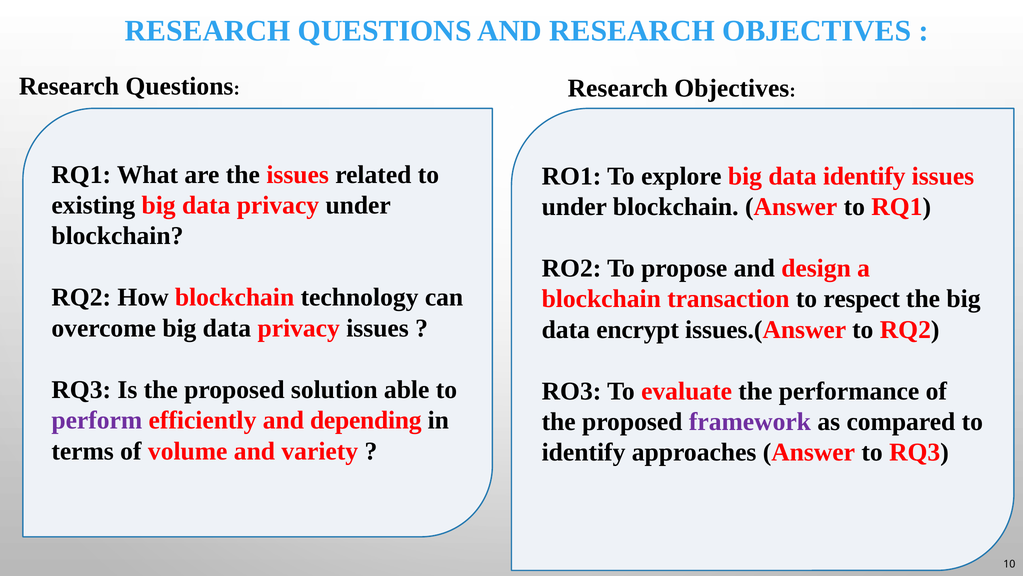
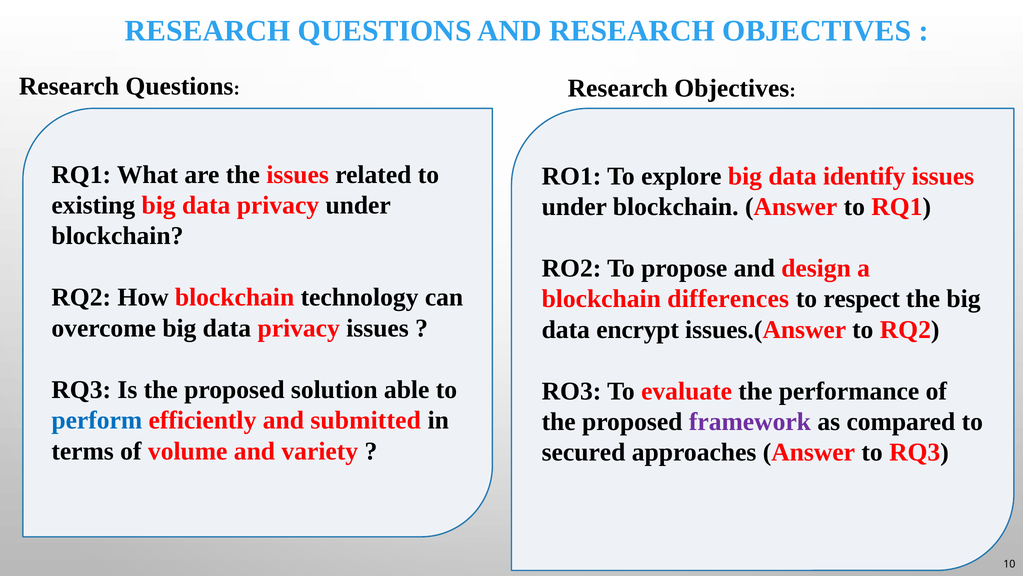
transaction: transaction -> differences (728, 299)
perform colour: purple -> blue (97, 420)
depending: depending -> submitted (366, 420)
identify: identify -> secured (584, 452)
